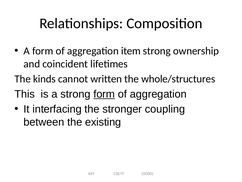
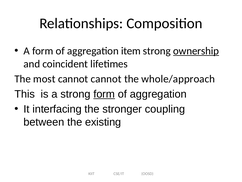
ownership underline: none -> present (196, 51)
kinds: kinds -> most (44, 79)
cannot written: written -> cannot (106, 79)
whole/structures: whole/structures -> whole/approach (178, 79)
